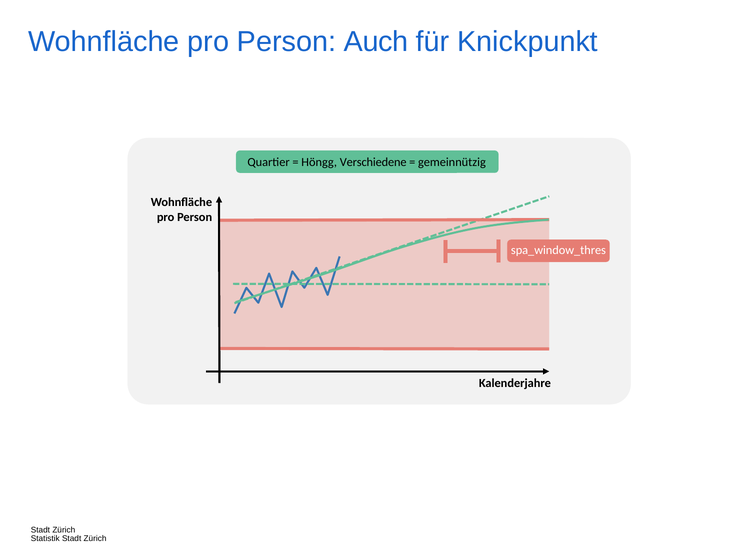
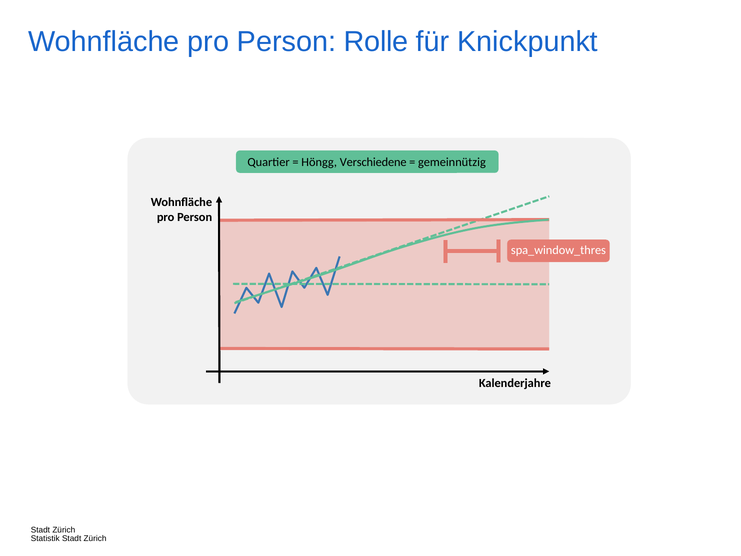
Auch: Auch -> Rolle (376, 42)
